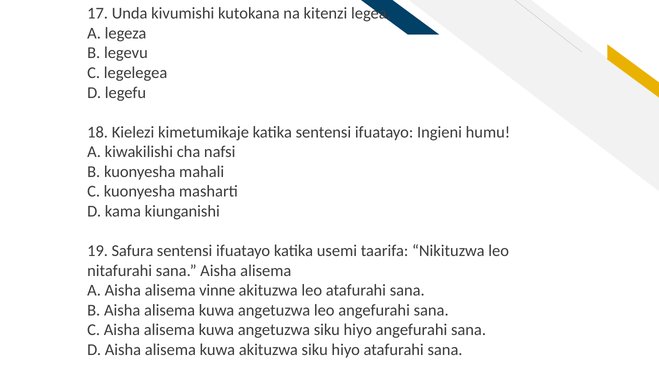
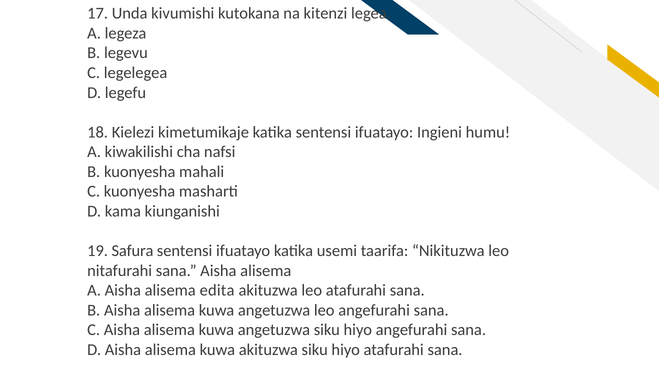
vinne: vinne -> edita (217, 290)
